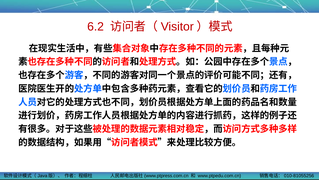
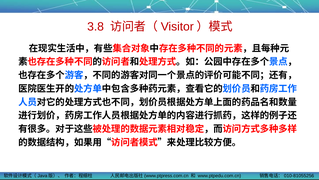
6.2: 6.2 -> 3.8 (96, 26)
